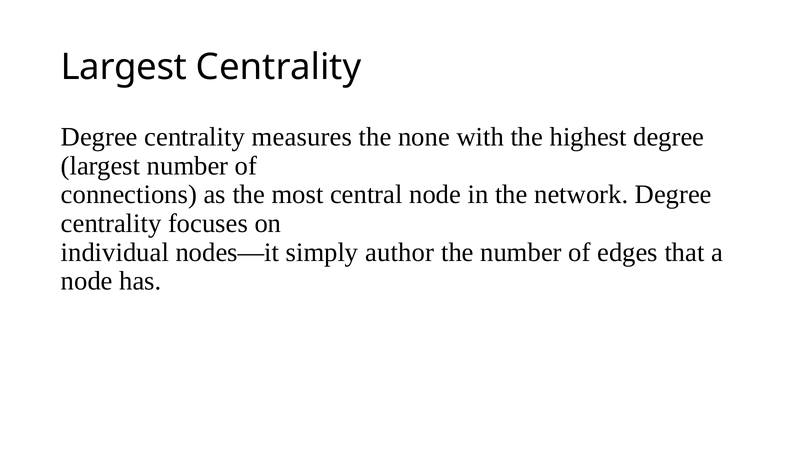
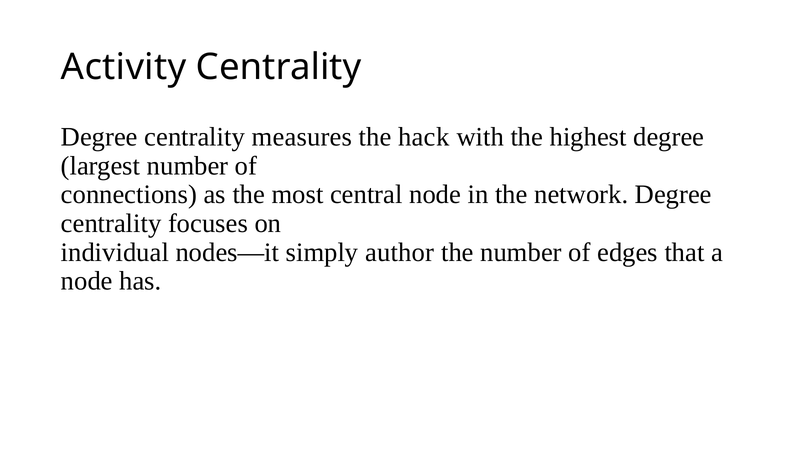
Largest: Largest -> Activity (124, 67)
none: none -> hack (424, 137)
